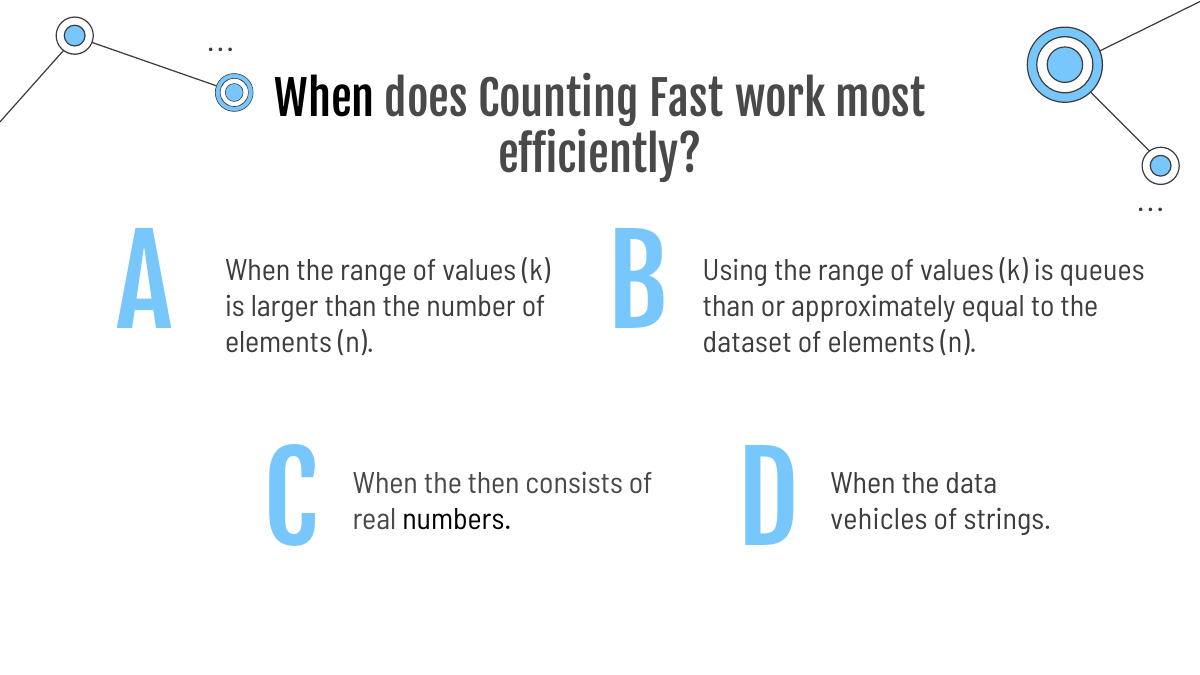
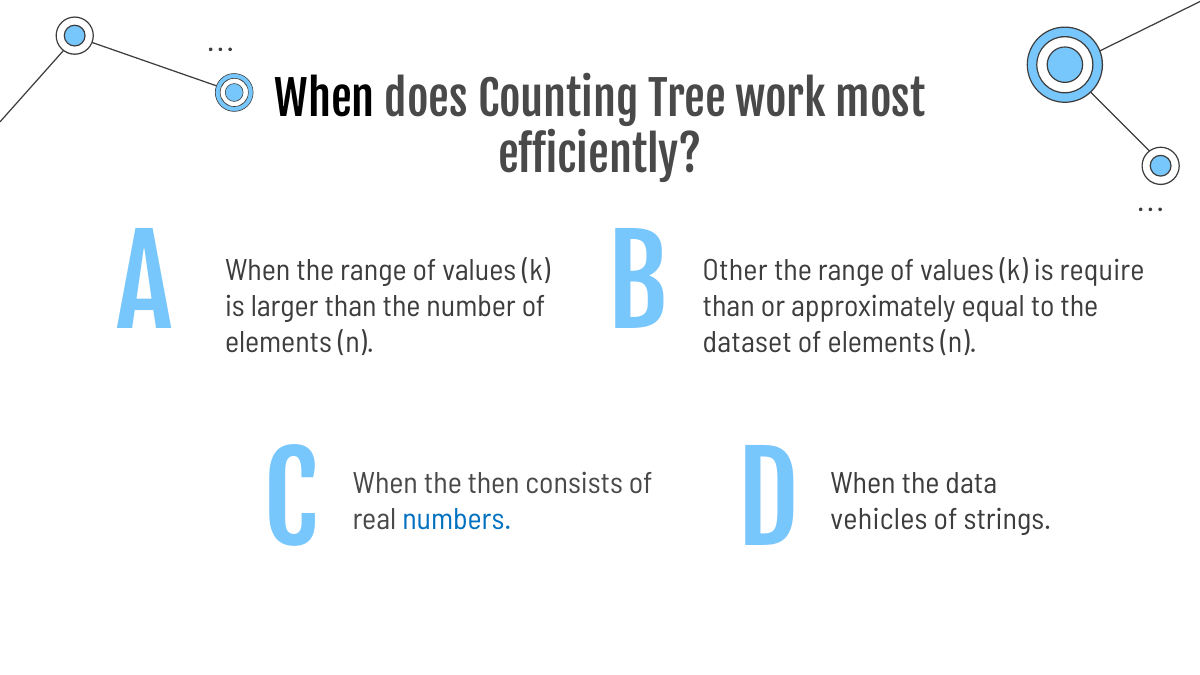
Fast: Fast -> Tree (687, 101)
Using: Using -> Other (735, 271)
queues: queues -> require (1102, 271)
numbers colour: black -> blue (457, 520)
